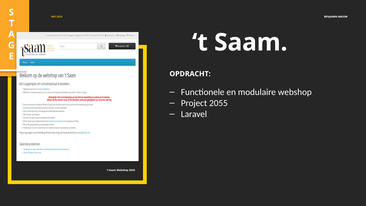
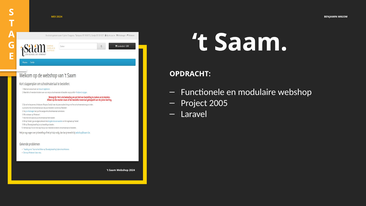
2055: 2055 -> 2005 (218, 103)
